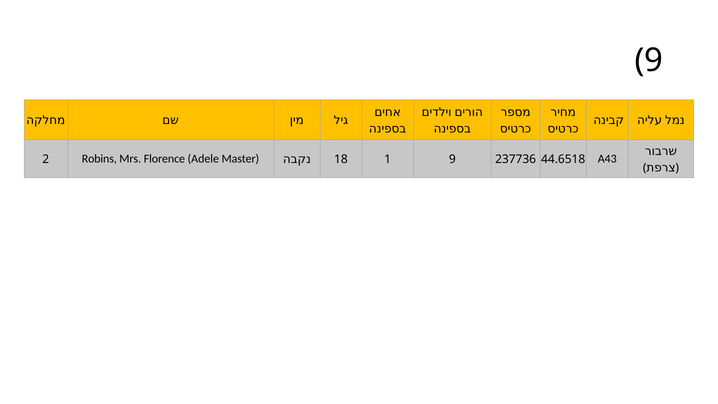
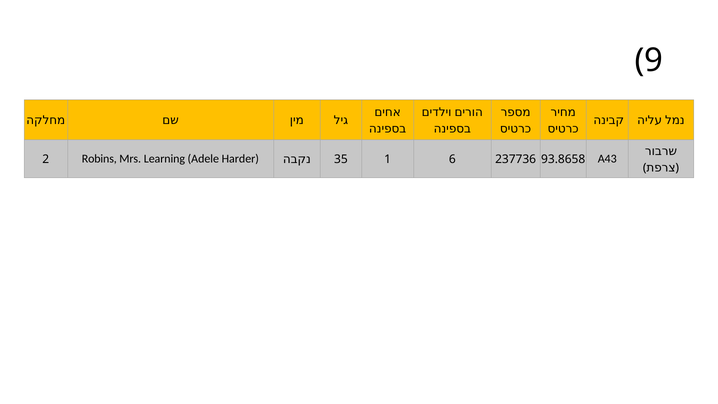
Florence: Florence -> Learning (164, 159)
Master: Master -> Harder (240, 159)
18: 18 -> 35 (341, 159)
1 9: 9 -> 6 (452, 159)
44.6518: 44.6518 -> 93.8658 (563, 159)
